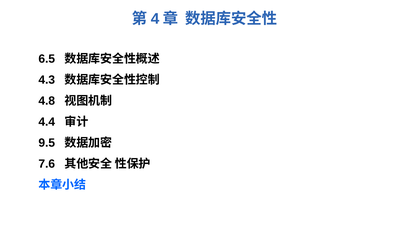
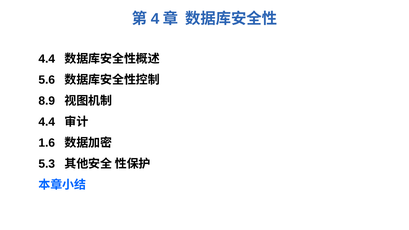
6.5: 6.5 -> 4.4 (47, 59)
4.3: 4.3 -> 5.6 (47, 80)
4.8: 4.8 -> 8.9 (47, 101)
9.5: 9.5 -> 1.6 (47, 143)
7.6: 7.6 -> 5.3 (47, 164)
